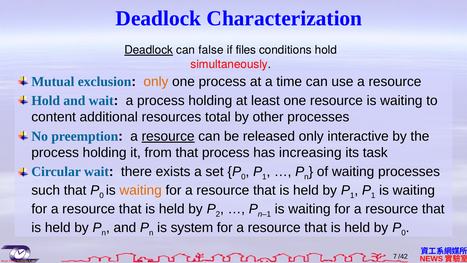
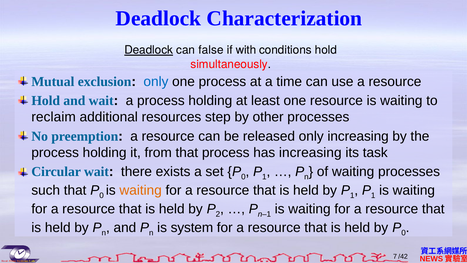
files: files -> with (246, 50)
only colour: orange -> blue (156, 82)
content: content -> reclaim (54, 117)
total: total -> step (218, 117)
resource underline: present -> none (168, 136)
only interactive: interactive -> increasing (358, 136)
